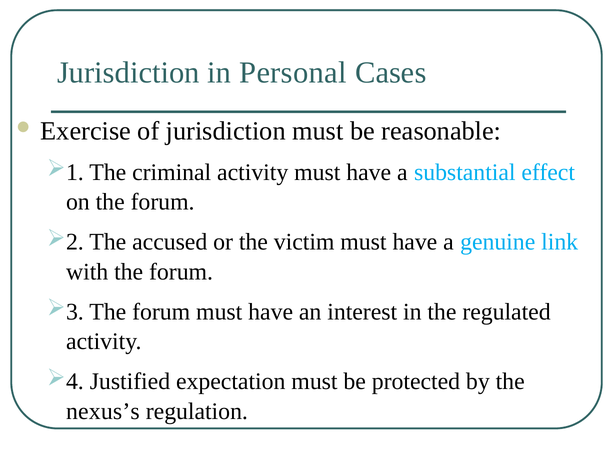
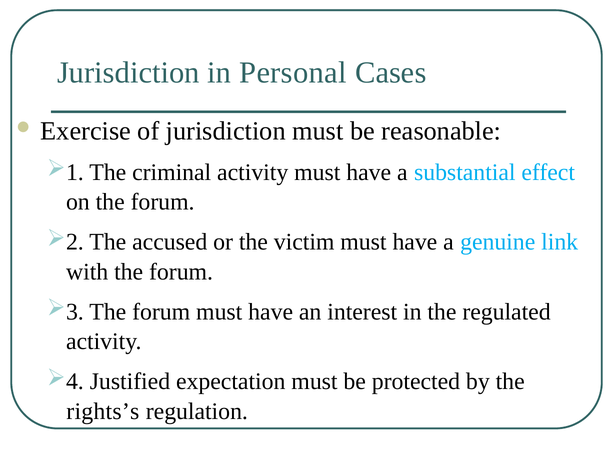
nexus’s: nexus’s -> rights’s (103, 411)
